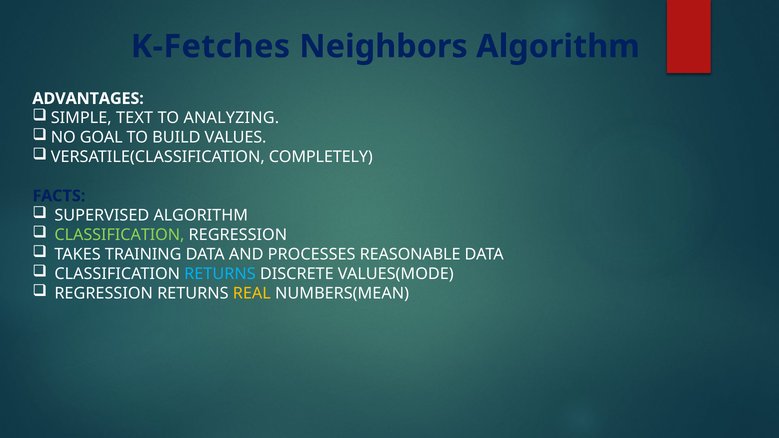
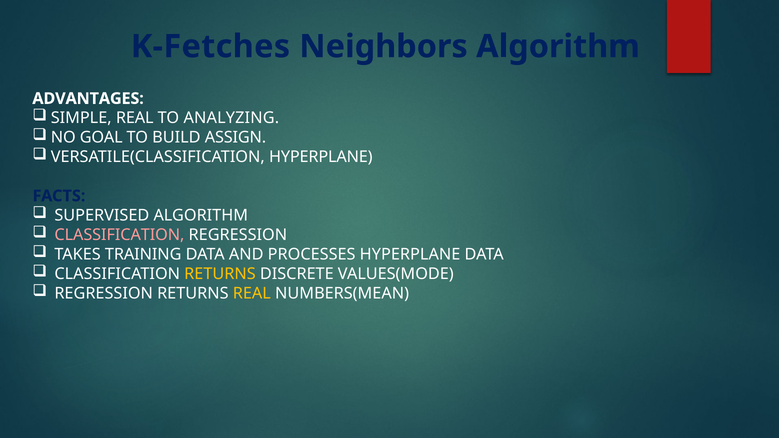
SIMPLE TEXT: TEXT -> REAL (135, 118)
VALUES: VALUES -> ASSIGN (235, 138)
VERSATILE(CLASSIFICATION COMPLETELY: COMPLETELY -> HYPERPLANE (321, 157)
CLASSIFICATION colour: light green -> pink (119, 235)
PROCESSES REASONABLE: REASONABLE -> HYPERPLANE (410, 254)
RETURNS colour: light blue -> yellow (220, 274)
